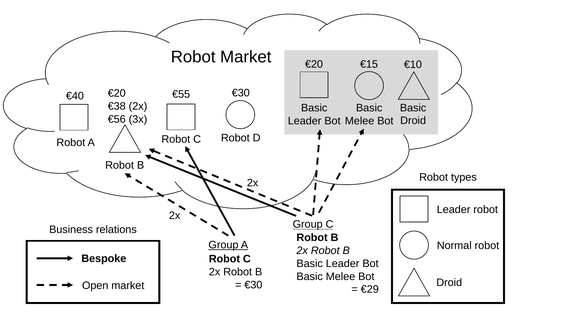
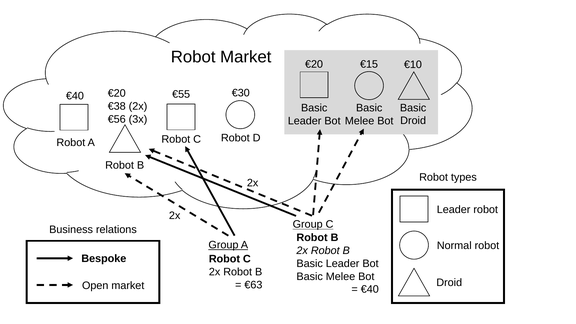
€30: €30 -> €63 (253, 285)
€29: €29 -> €40 (370, 289)
